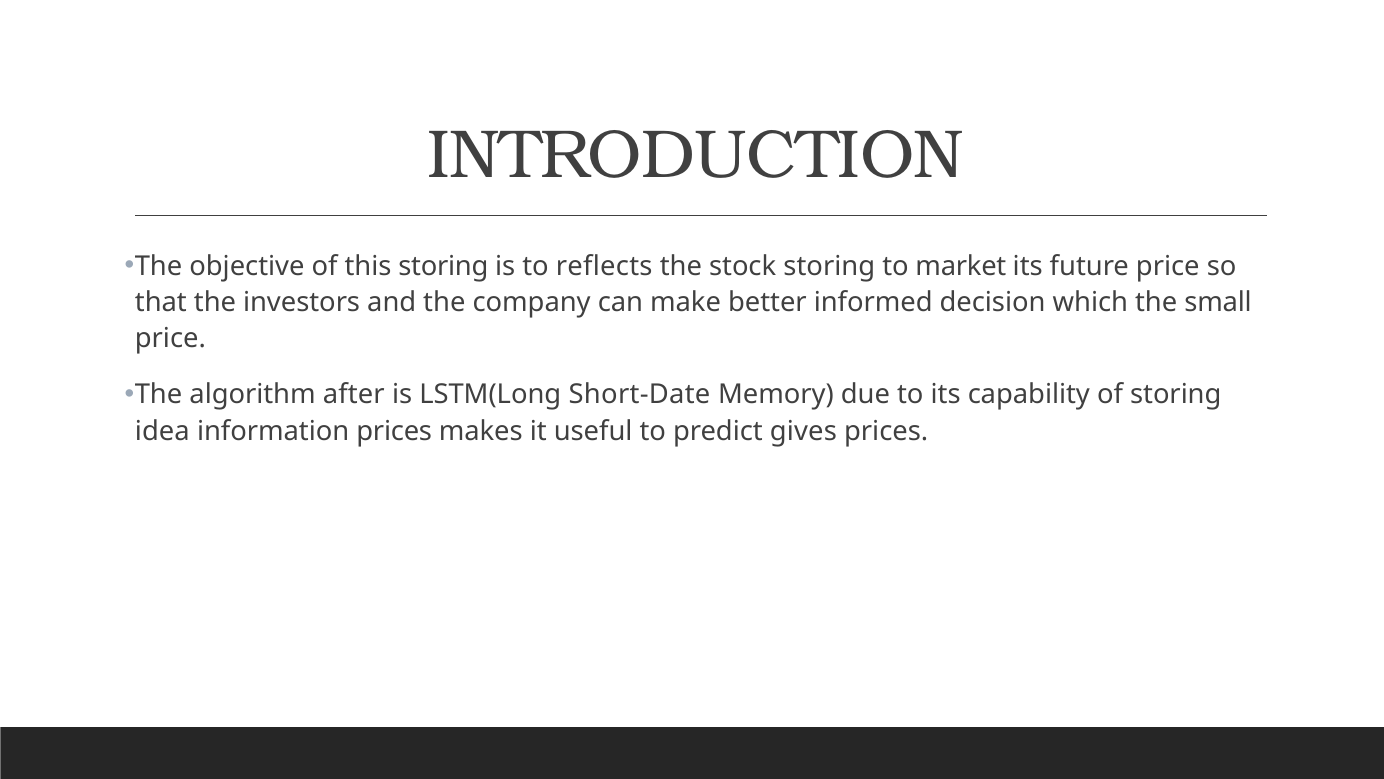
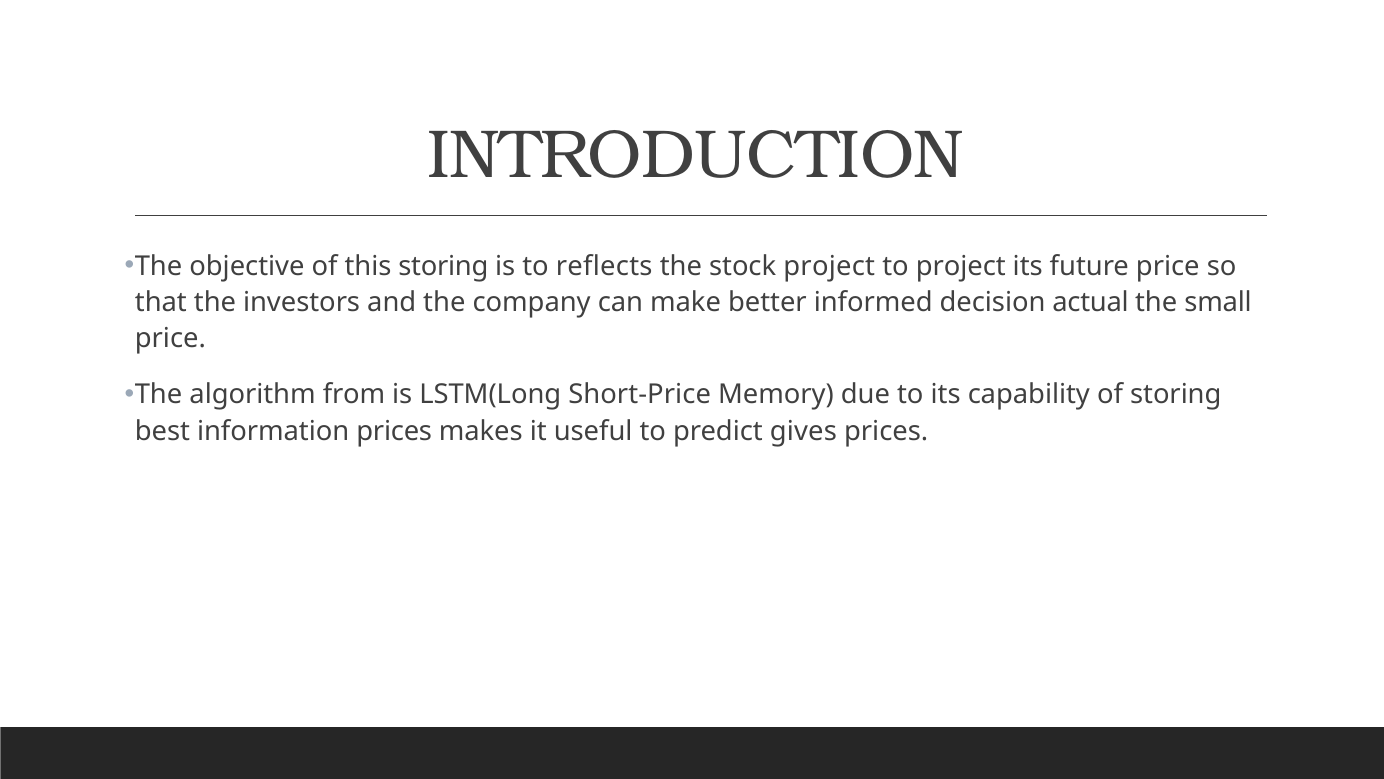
stock storing: storing -> project (829, 266)
to market: market -> project (961, 266)
which: which -> actual (1090, 302)
after: after -> from (354, 395)
Short-Date: Short-Date -> Short-Price (640, 395)
idea: idea -> best (162, 431)
